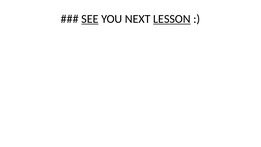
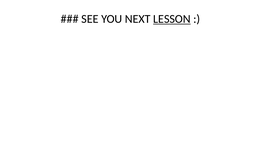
SEE underline: present -> none (90, 19)
